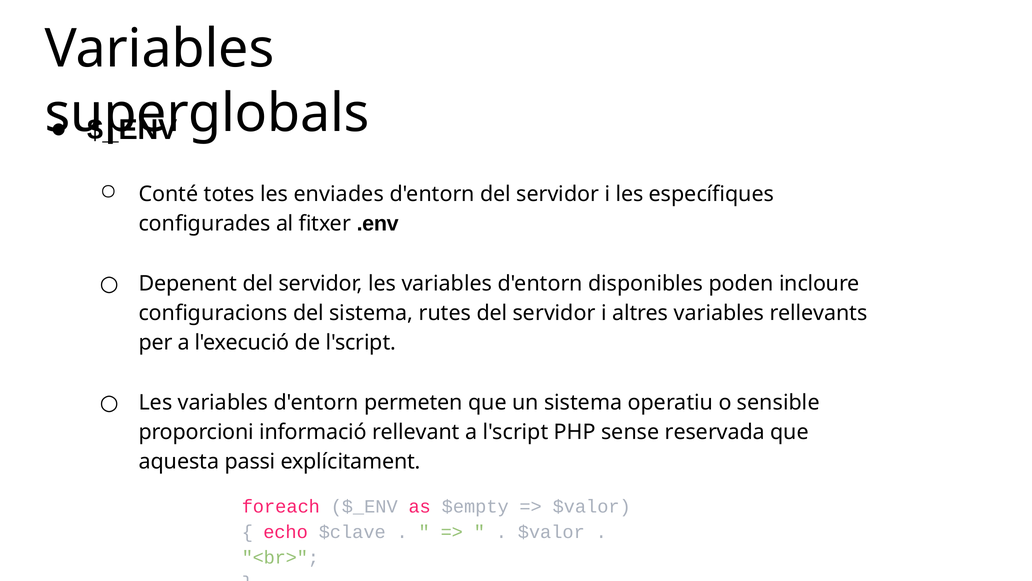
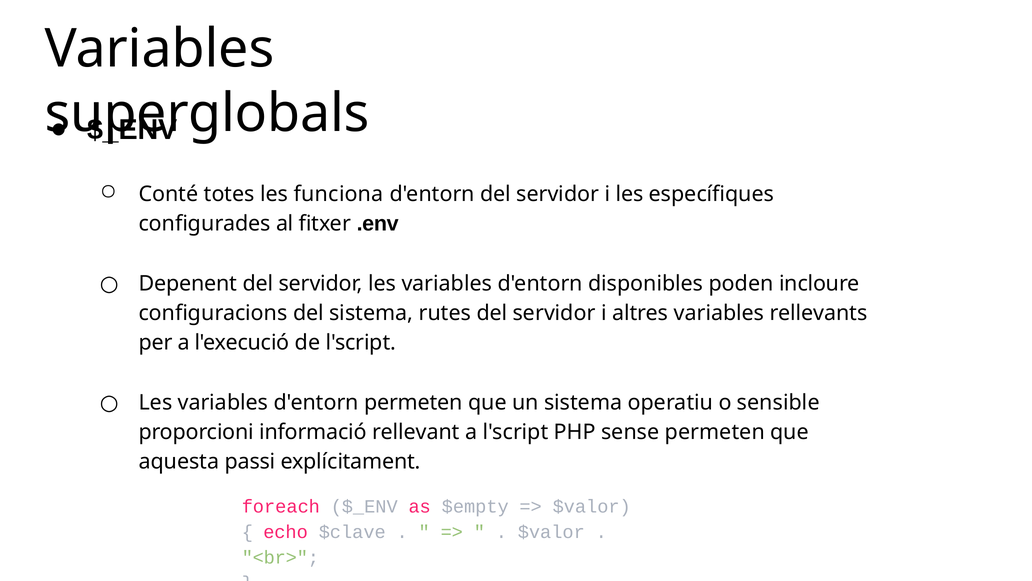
enviades: enviades -> funciona (339, 194)
sense reservada: reservada -> permeten (715, 432)
